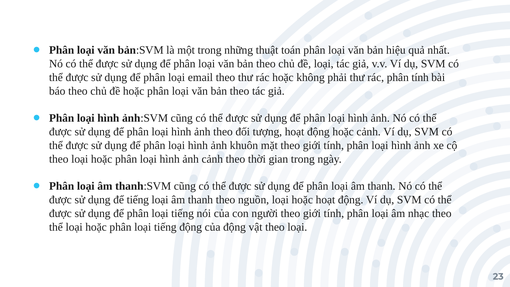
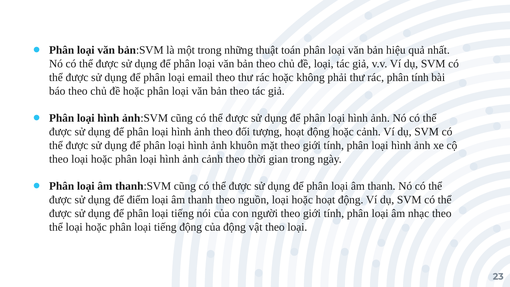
để tiếng: tiếng -> điểm (138, 200)
